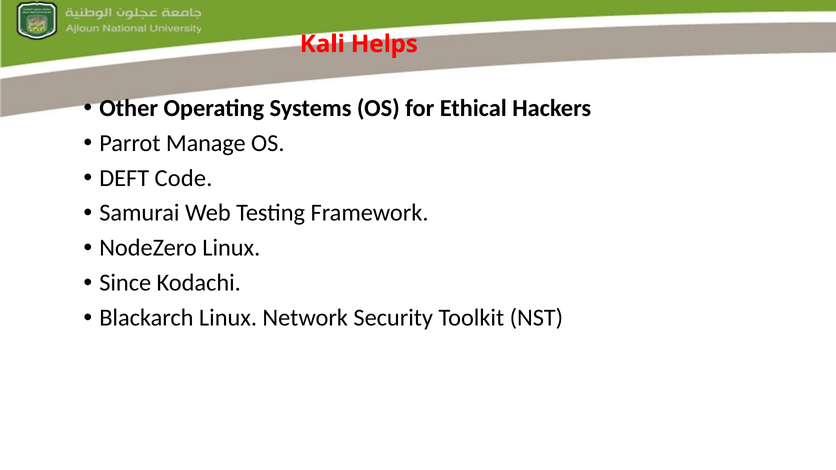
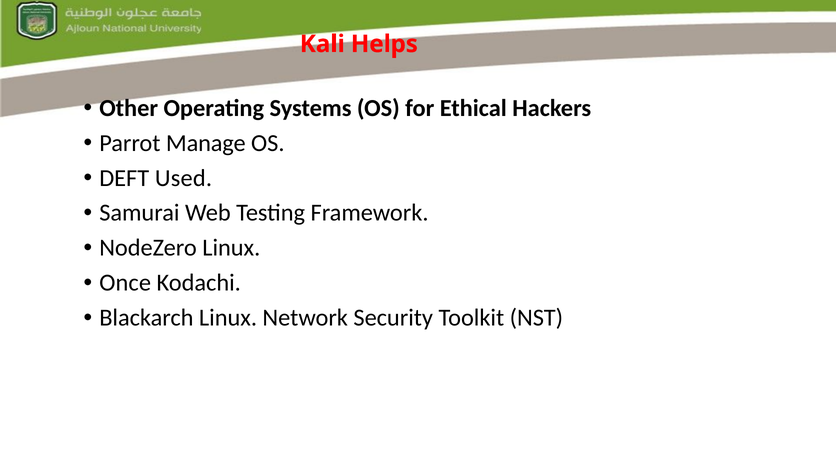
Code: Code -> Used (184, 178)
Since: Since -> Once (125, 283)
